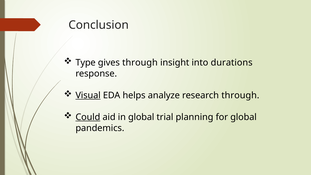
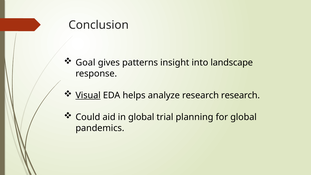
Type: Type -> Goal (85, 63)
gives through: through -> patterns (140, 63)
durations: durations -> landscape (232, 63)
research through: through -> research (240, 95)
Could underline: present -> none (88, 117)
